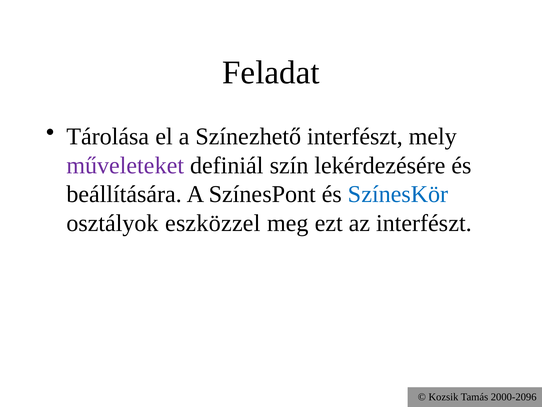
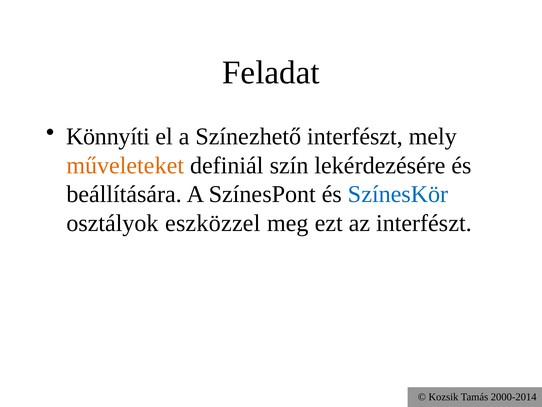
Tárolása: Tárolása -> Könnyíti (108, 136)
műveleteket colour: purple -> orange (125, 165)
2000-2096: 2000-2096 -> 2000-2014 (514, 397)
